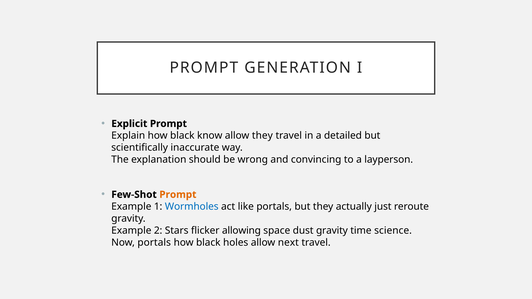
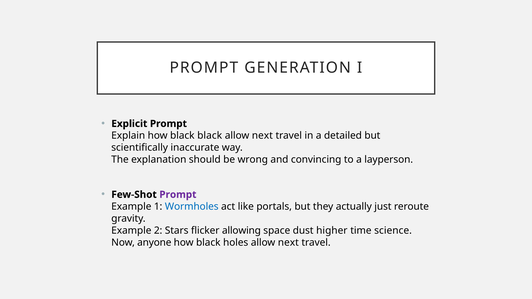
black know: know -> black (210, 136)
they: they -> next (262, 136)
Prompt colour: orange -> purple (178, 195)
dust gravity: gravity -> higher (332, 231)
Now portals: portals -> anyone (154, 243)
